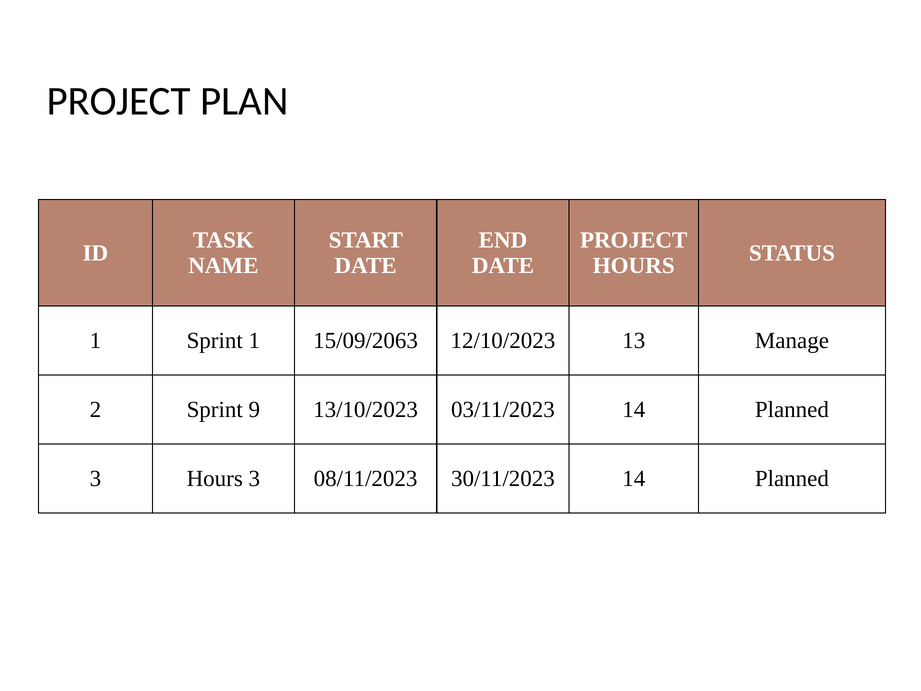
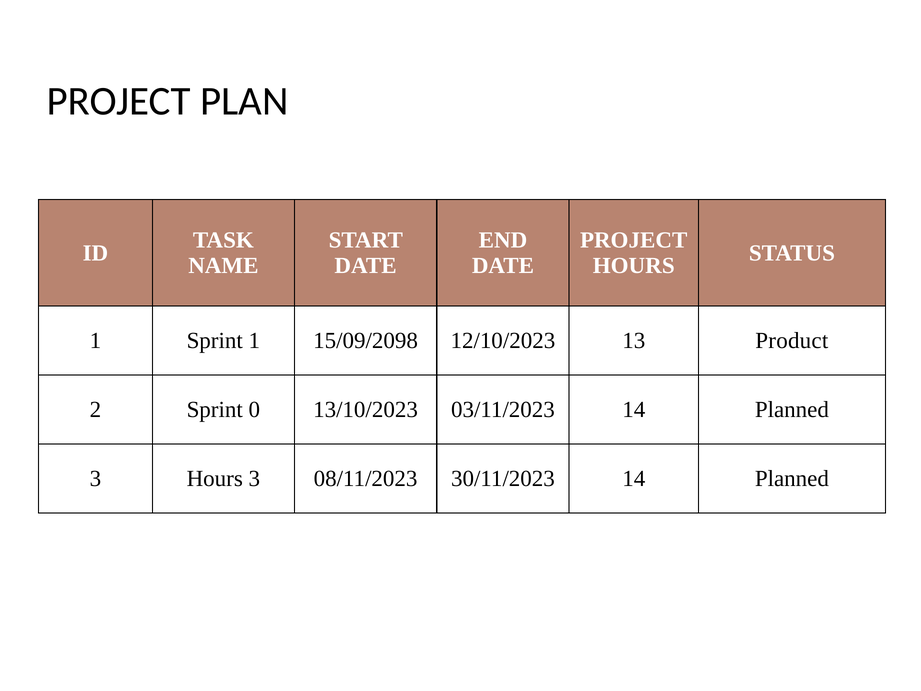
15/09/2063: 15/09/2063 -> 15/09/2098 (366, 340)
Manage: Manage -> Product (792, 340)
9: 9 -> 0 (254, 409)
